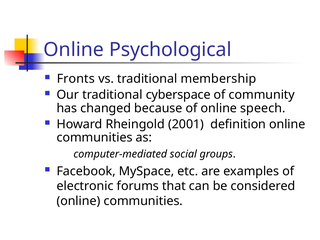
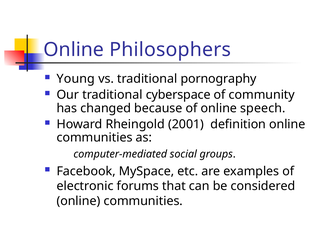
Psychological: Psychological -> Philosophers (170, 50)
Fronts: Fronts -> Young (76, 79)
membership: membership -> pornography (219, 79)
